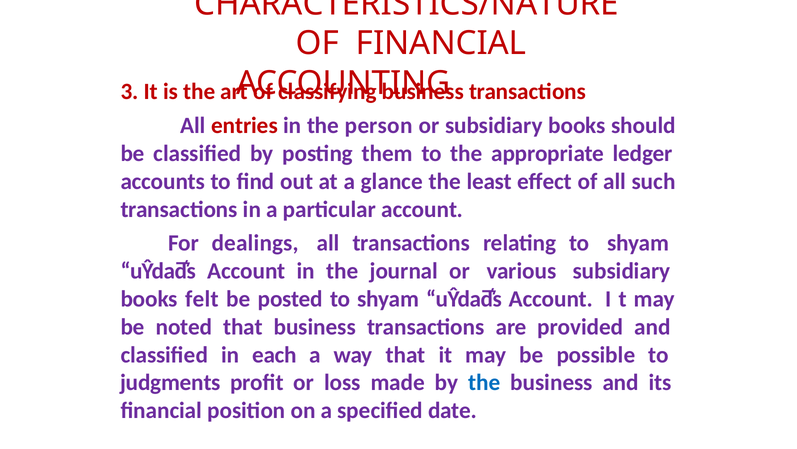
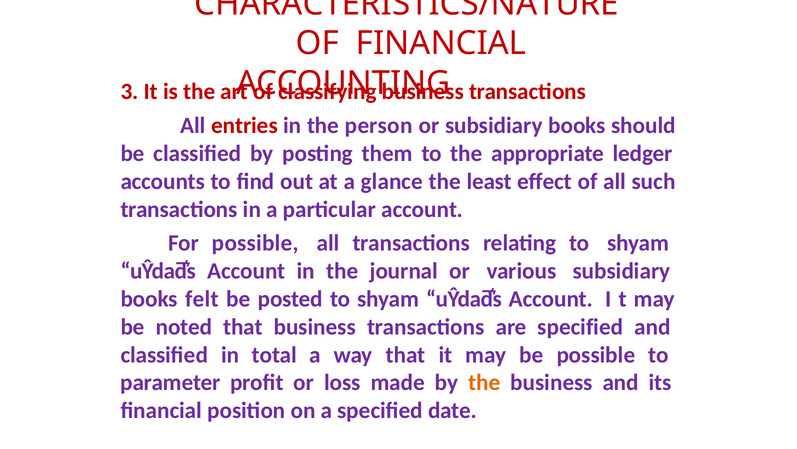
For dealings: dealings -> possible (255, 243)
are provided: provided -> specified (580, 326)
each: each -> total (274, 354)
judgments: judgments -> parameter (170, 382)
the colour: blue -> orange (484, 382)
